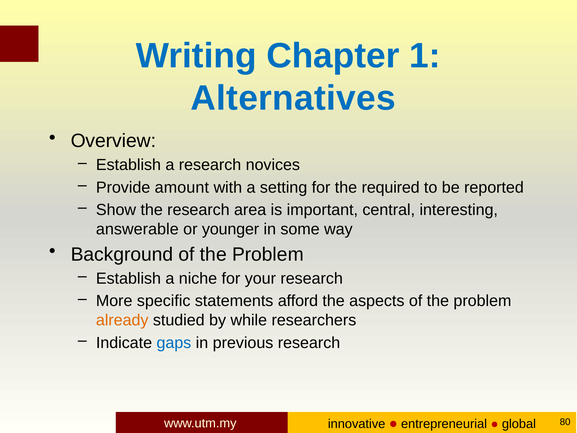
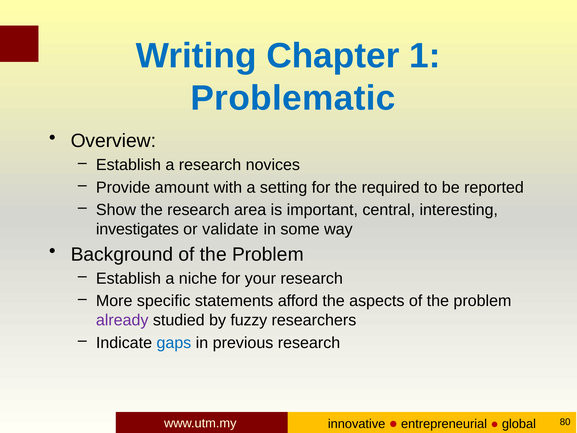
Alternatives: Alternatives -> Problematic (293, 98)
answerable: answerable -> investigates (137, 229)
younger: younger -> validate (230, 229)
already colour: orange -> purple (122, 320)
while: while -> fuzzy (249, 320)
